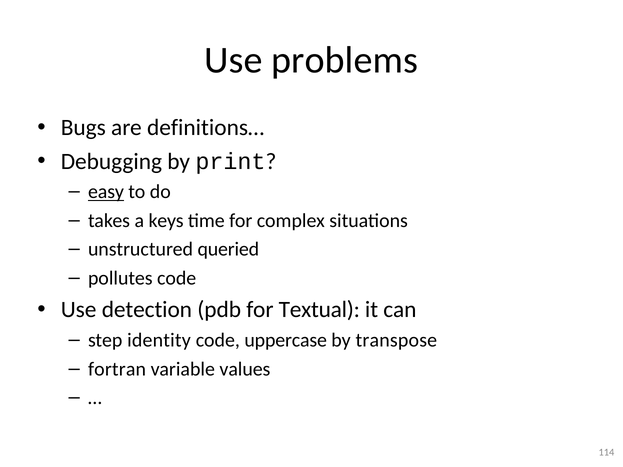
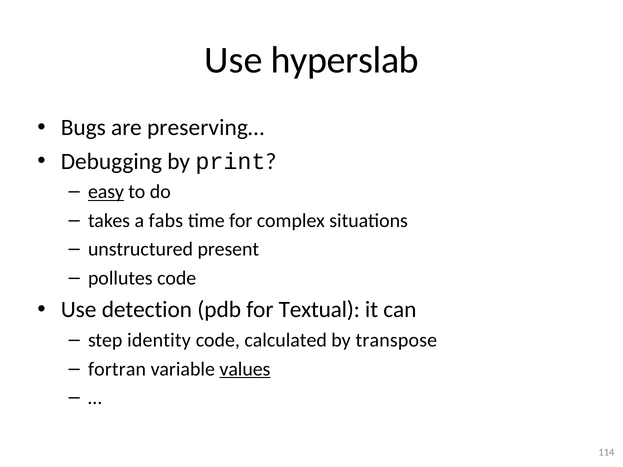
problems: problems -> hyperslab (345, 60)
definitions…: definitions… -> preserving… (206, 128)
keys: keys -> fabs (166, 221)
queried: queried -> present (228, 249)
uppercase: uppercase -> calculated (286, 340)
values underline: none -> present (245, 369)
